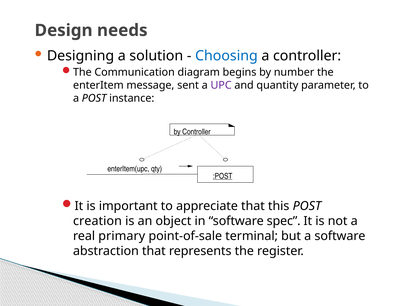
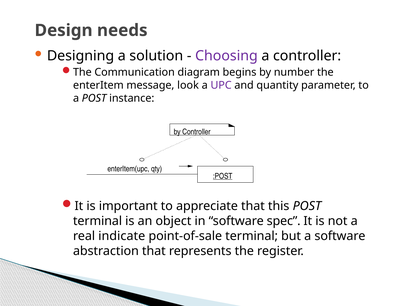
Choosing colour: blue -> purple (226, 56)
sent: sent -> look (188, 85)
creation: creation -> terminal (98, 221)
primary: primary -> indicate (122, 236)
